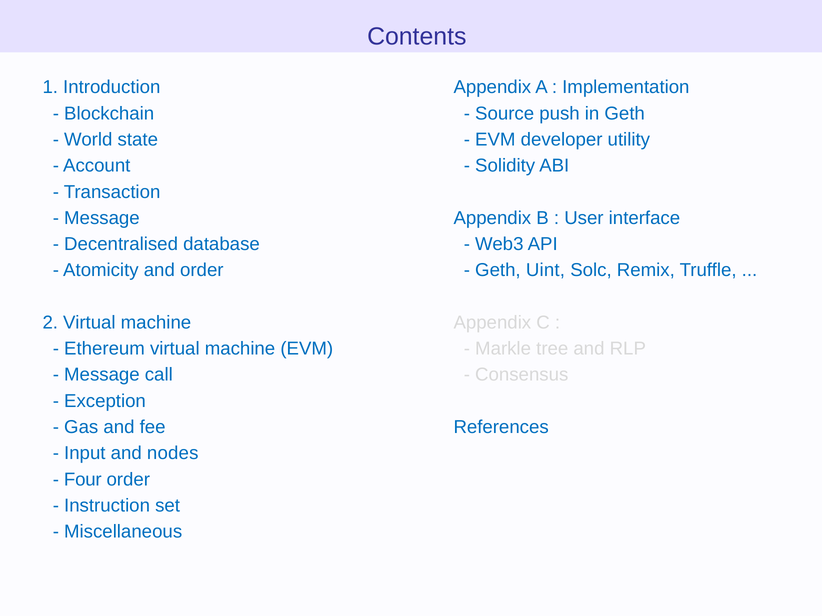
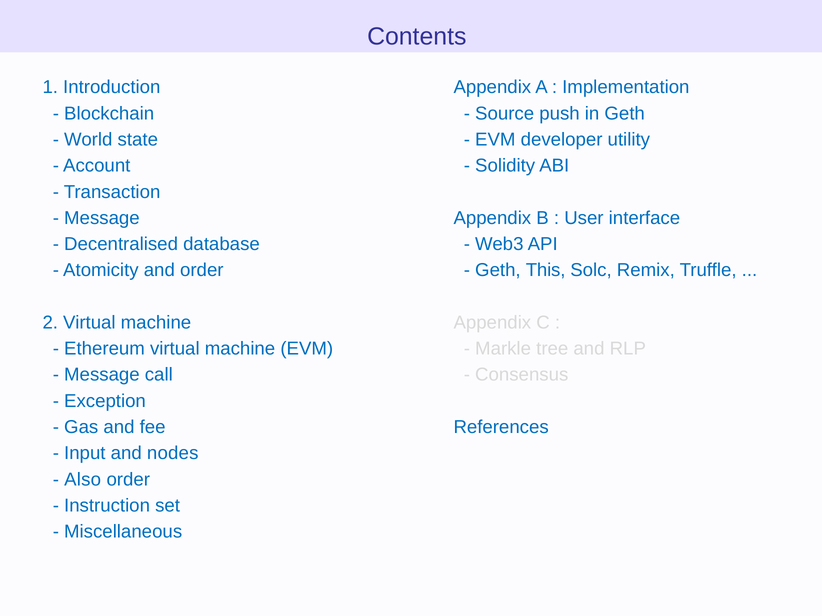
Uint: Uint -> This (546, 270)
Four: Four -> Also (83, 480)
